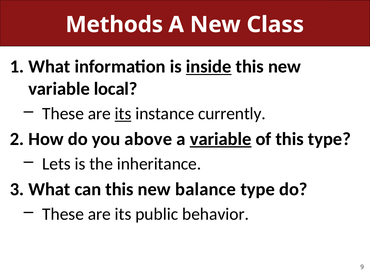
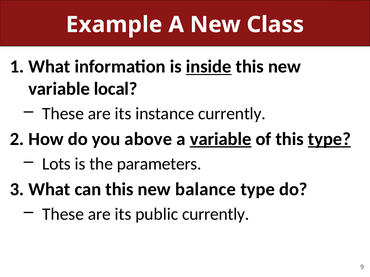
Methods: Methods -> Example (114, 25)
its underline: present -> none (123, 114)
type underline: none -> present (329, 139)
Lets: Lets -> Lots (56, 164)
inheritance: inheritance -> parameters (159, 164)
public behavior: behavior -> currently (216, 215)
